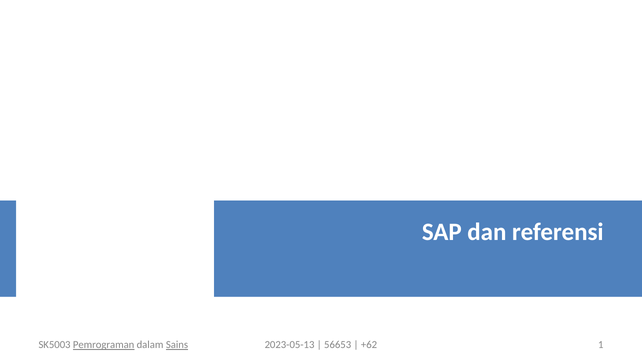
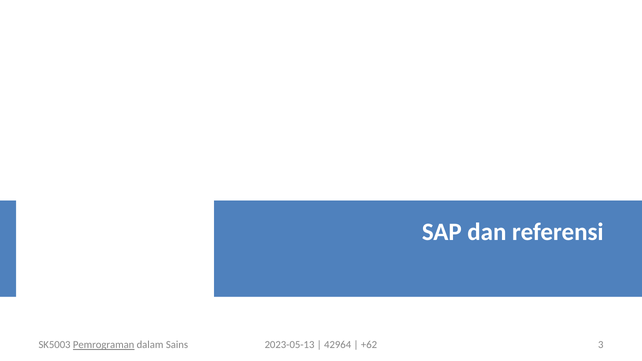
Sains underline: present -> none (177, 345)
56653: 56653 -> 42964 (338, 345)
1: 1 -> 3 (601, 345)
